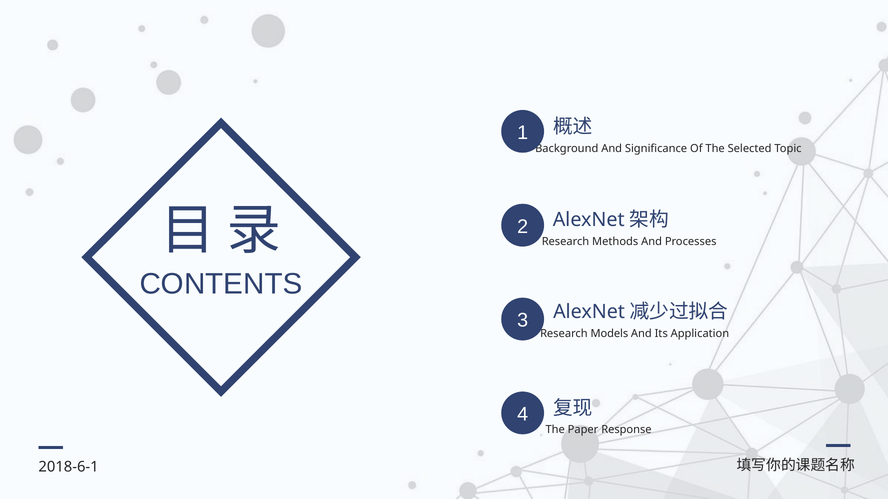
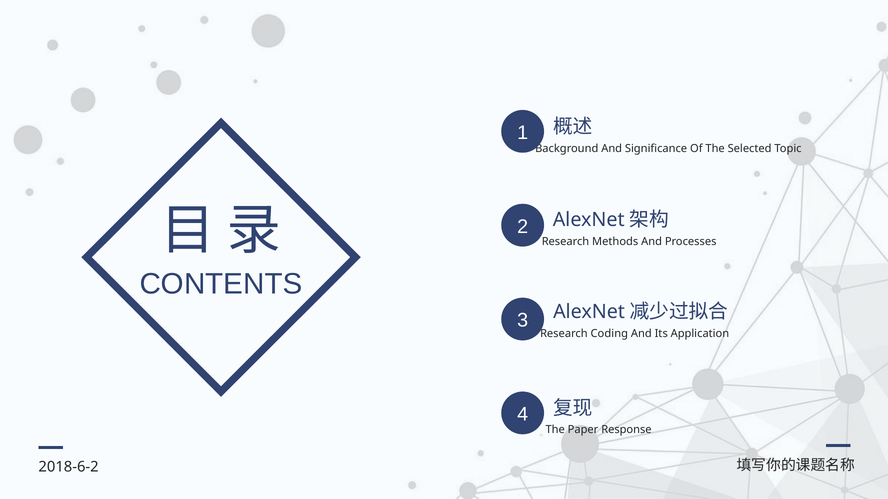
Models: Models -> Coding (609, 334)
2018-6-1: 2018-6-1 -> 2018-6-2 (69, 467)
